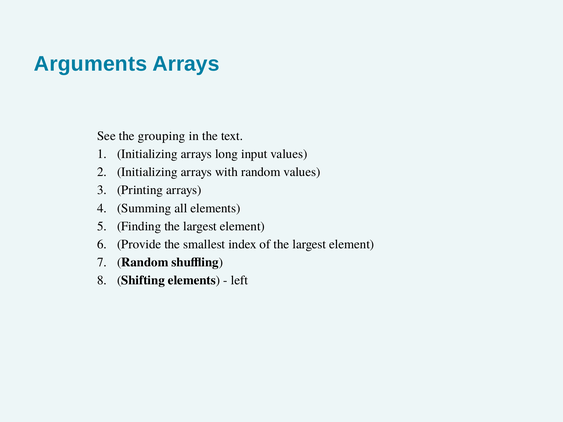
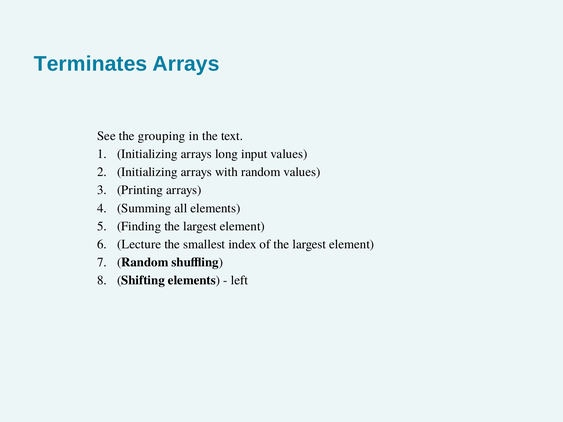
Arguments: Arguments -> Terminates (91, 64)
Provide: Provide -> Lecture (139, 244)
